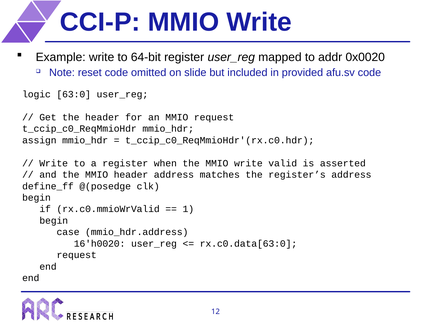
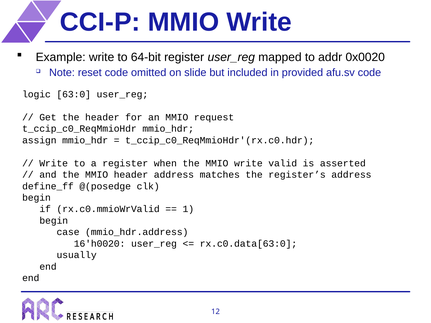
request: request -> usually (77, 255)
